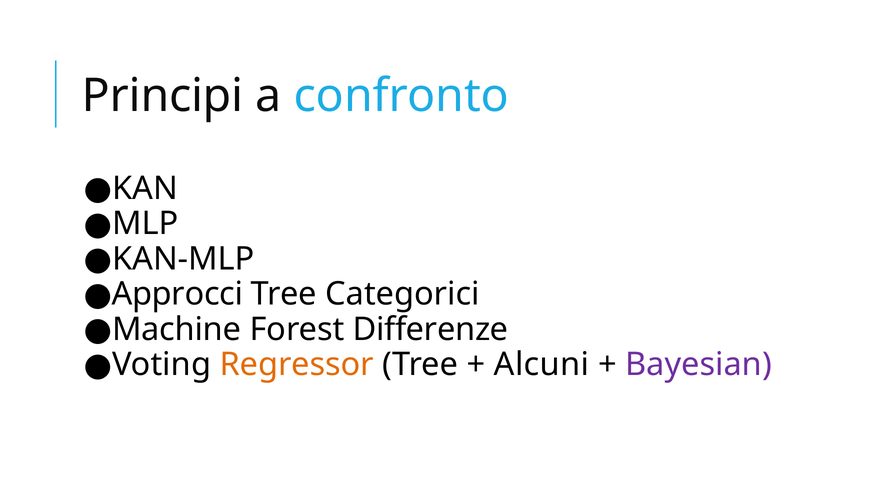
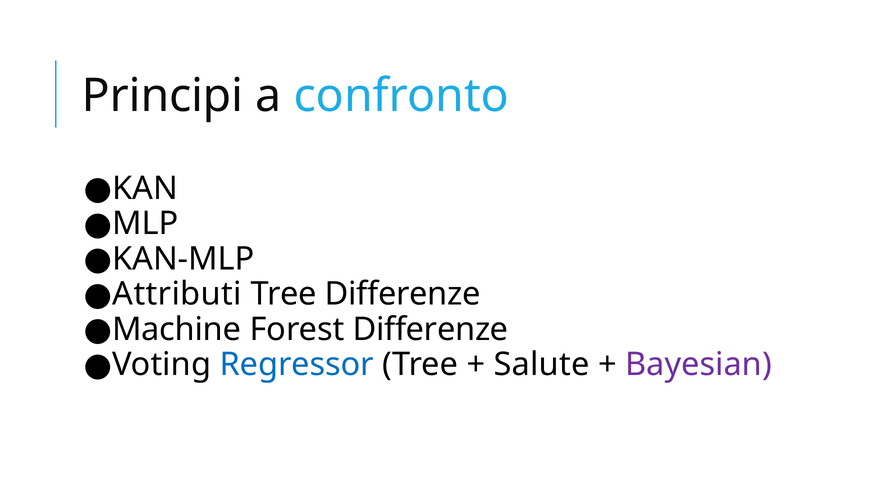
Approcci: Approcci -> Attributi (177, 294)
Tree Categorici: Categorici -> Differenze (403, 294)
Regressor colour: orange -> blue (297, 365)
Alcuni: Alcuni -> Salute (542, 365)
